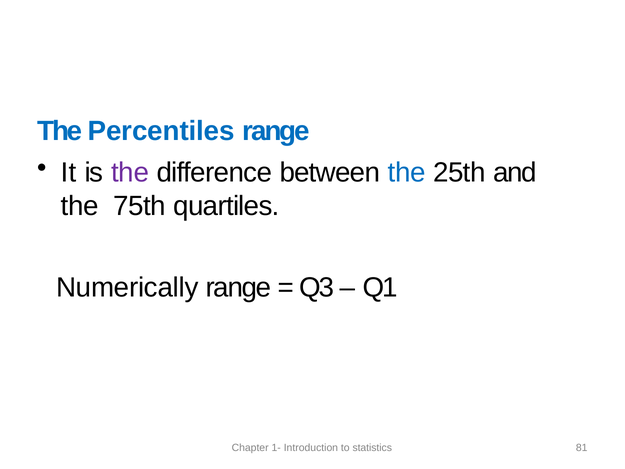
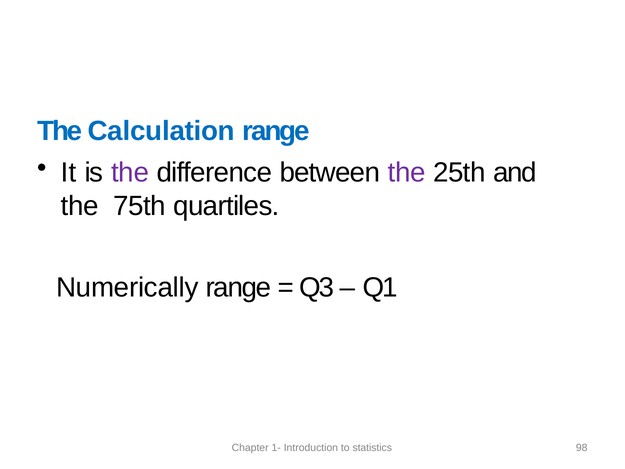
Percentiles: Percentiles -> Calculation (161, 131)
the colour: blue -> purple (407, 173)
81: 81 -> 98 (582, 448)
